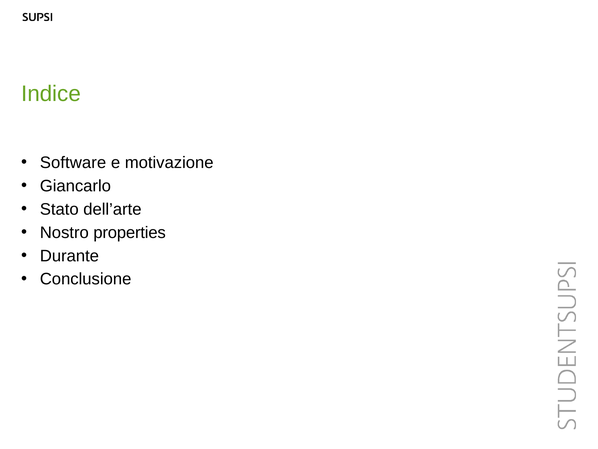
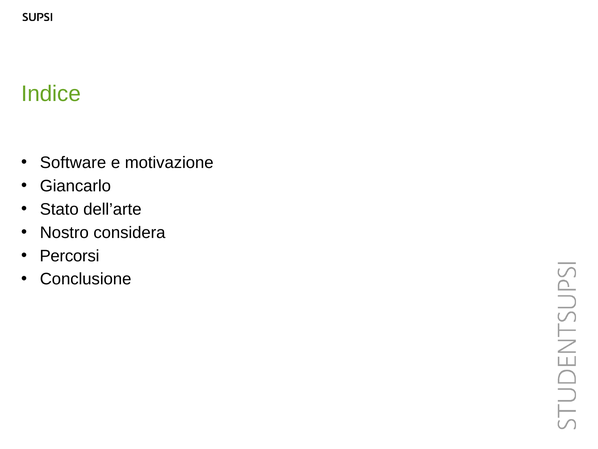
properties: properties -> considera (129, 232)
Durante: Durante -> Percorsi (69, 256)
